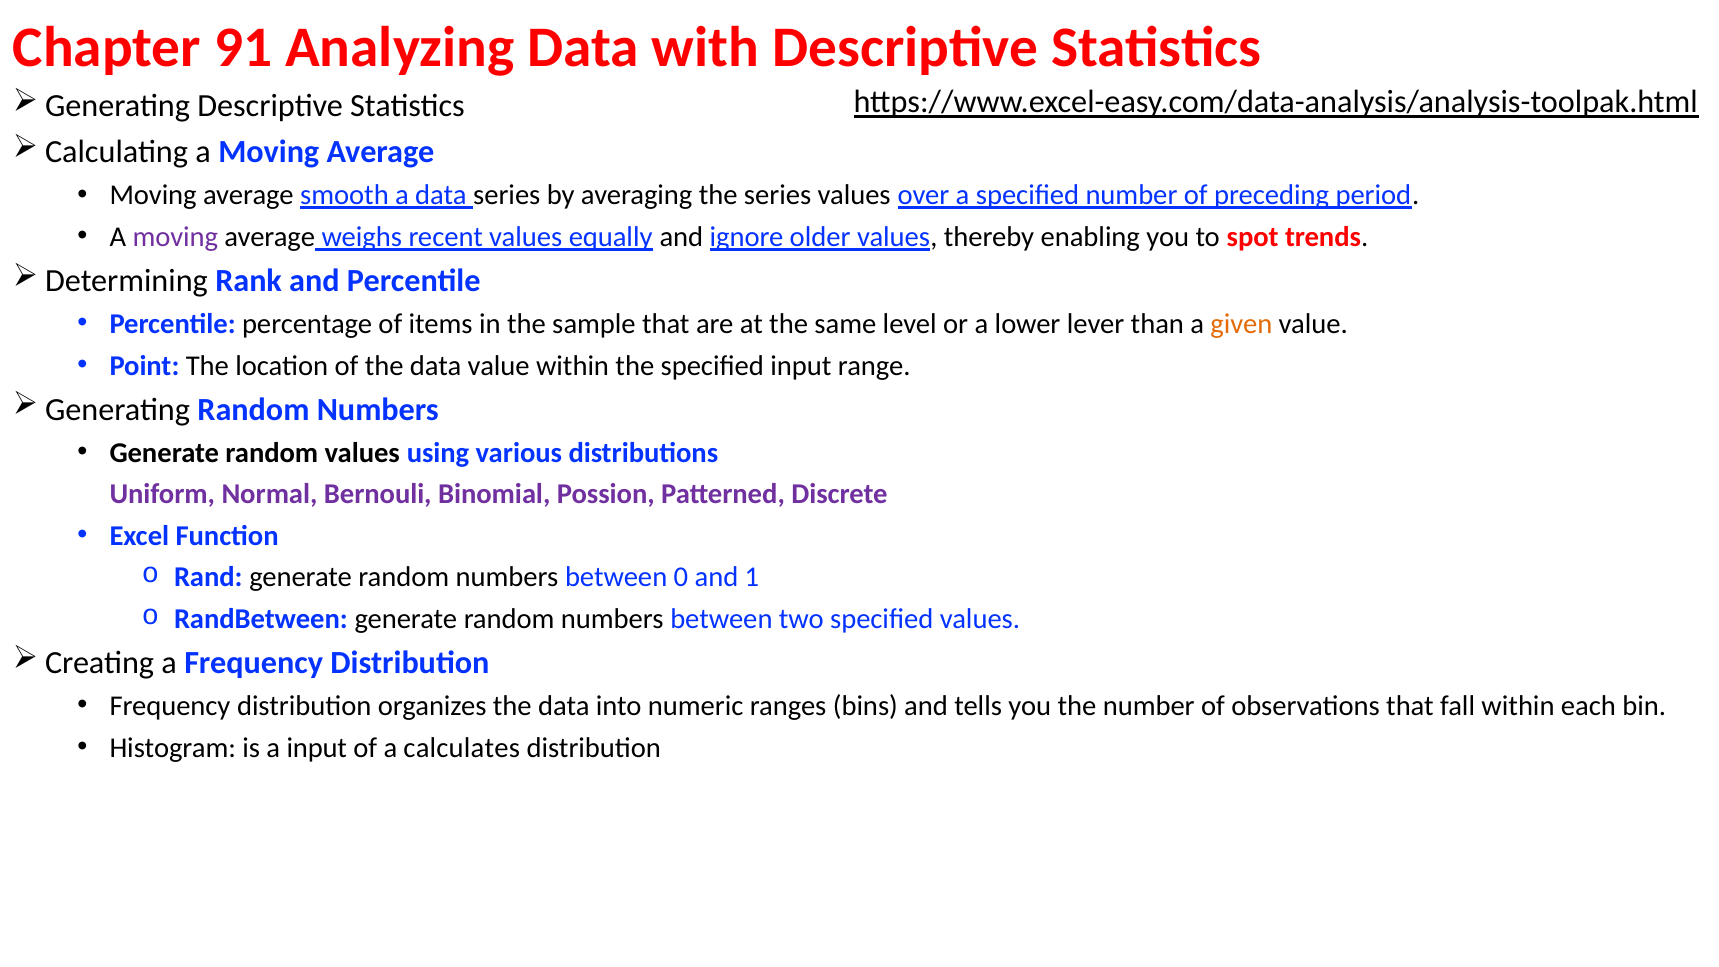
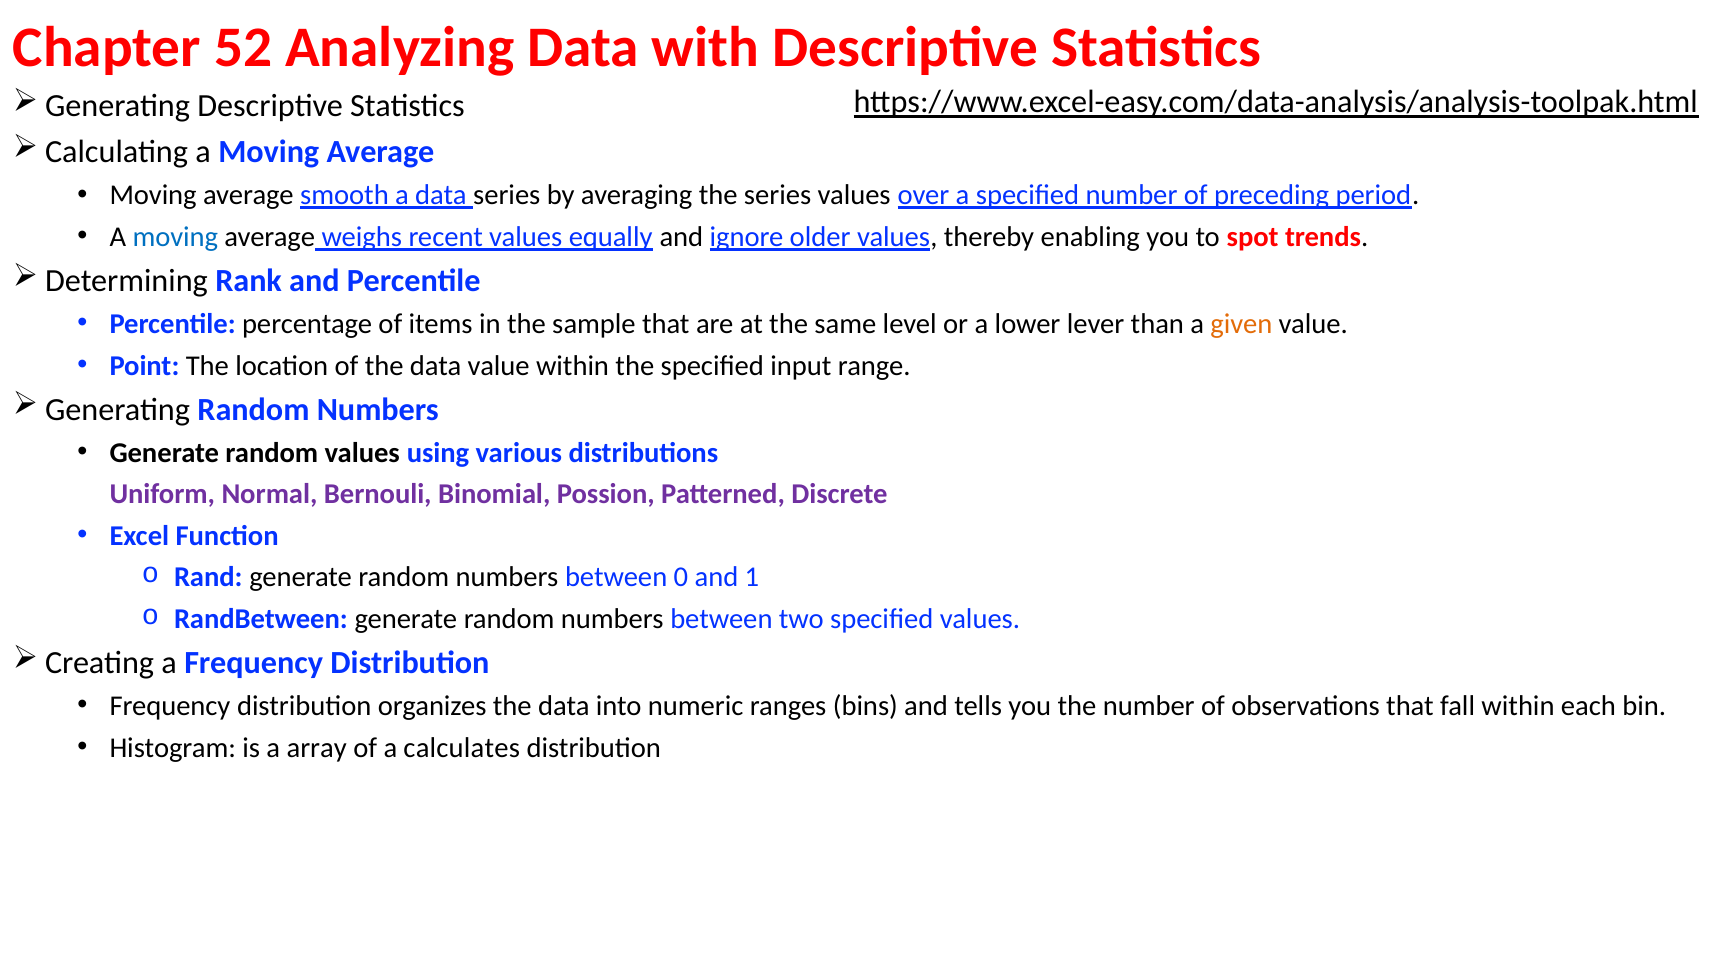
91: 91 -> 52 (243, 48)
moving colour: purple -> blue (175, 237)
a input: input -> array (317, 747)
